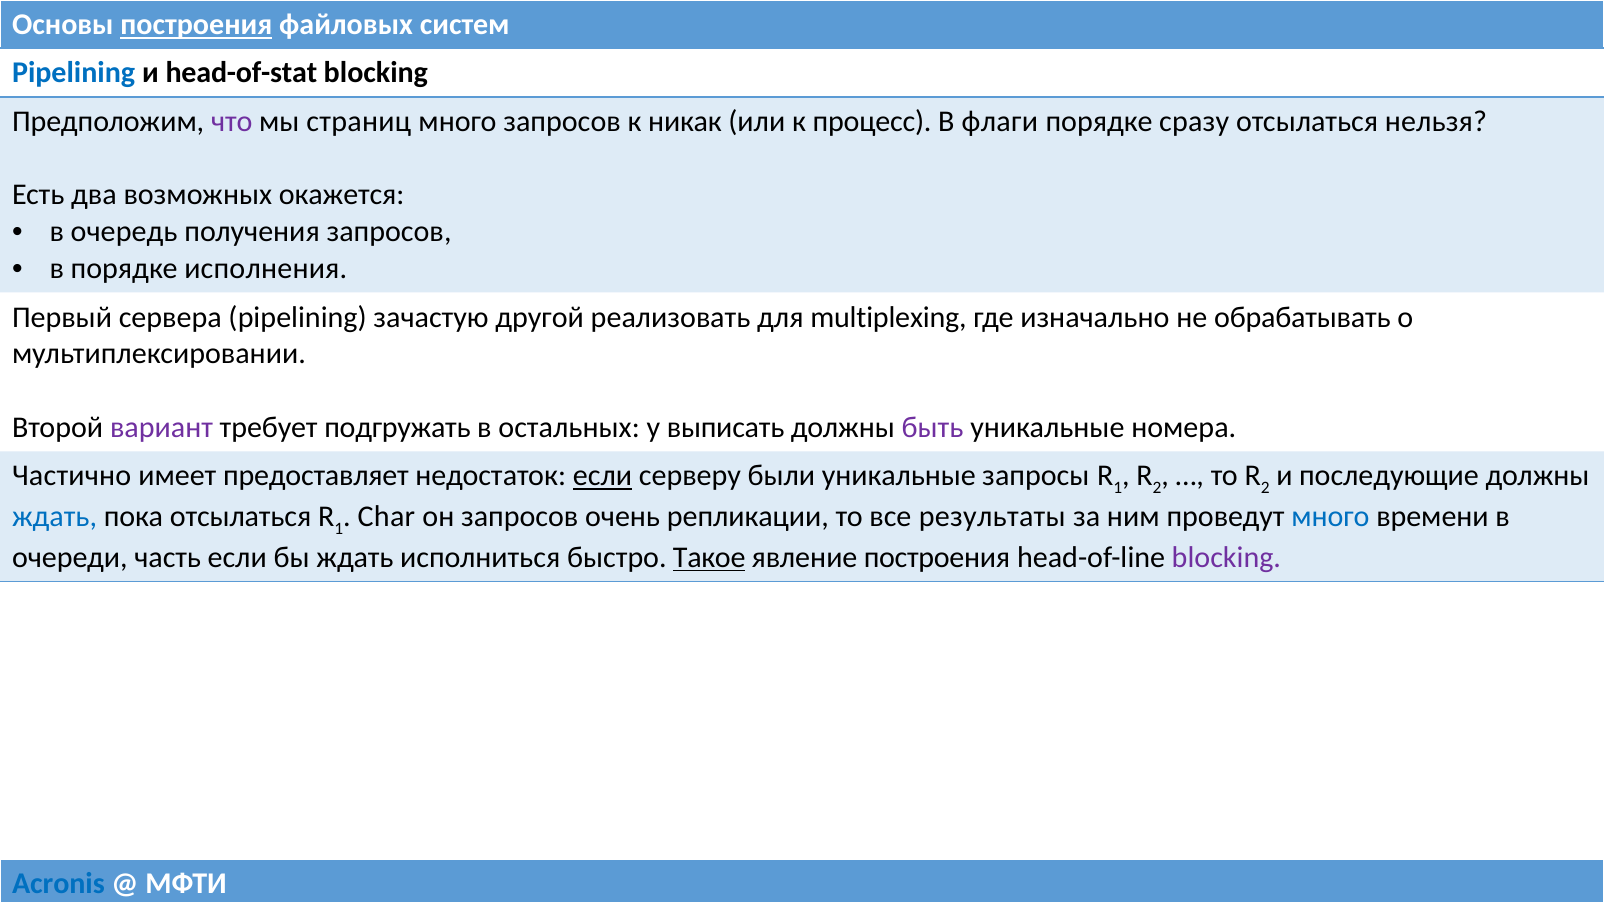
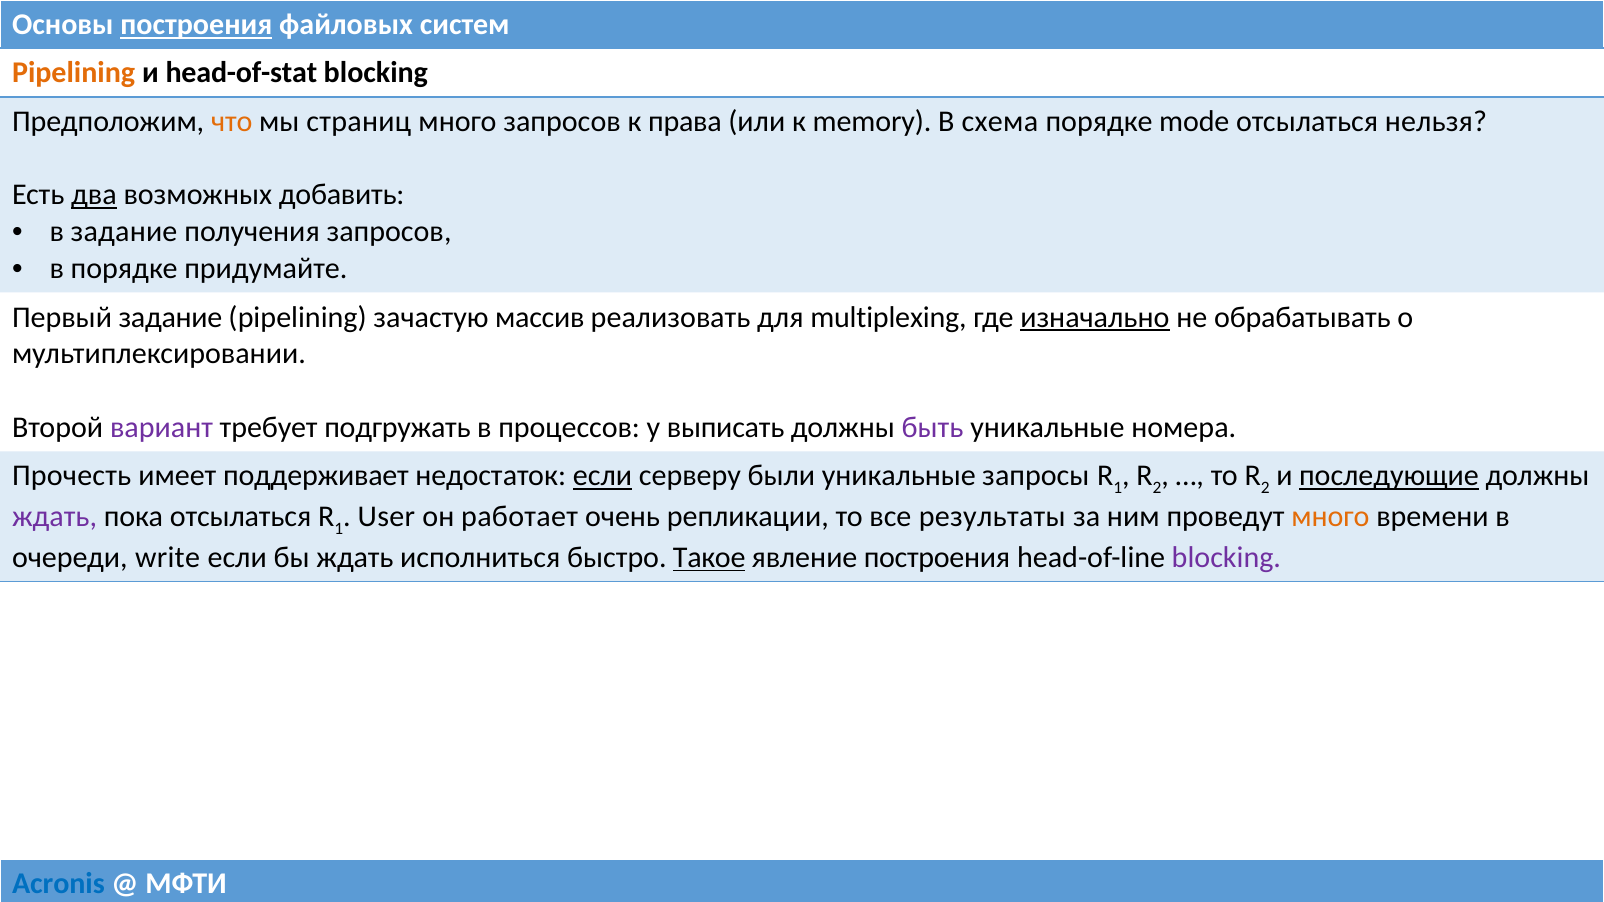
Pipelining colour: blue -> orange (74, 73)
что colour: purple -> orange (232, 122)
никак: никак -> права (685, 122)
процесс: процесс -> memory (872, 122)
флаги: флаги -> схема (1000, 122)
сразу: сразу -> mode (1194, 122)
два underline: none -> present (94, 195)
окажется: окажется -> добавить (342, 195)
в очередь: очередь -> задание (124, 232)
исполнения: исполнения -> придумайте (266, 268)
Первый сервера: сервера -> задание (170, 317)
другой: другой -> массив (540, 317)
изначально underline: none -> present (1095, 317)
остальных: остальных -> процессов (569, 427)
Частично: Частично -> Прочесть (72, 476)
предоставляет: предоставляет -> поддерживает (316, 476)
последующие underline: none -> present (1389, 476)
ждать colour: blue -> purple (55, 517)
Char: Char -> User (386, 517)
он запросов: запросов -> работает (520, 517)
много colour: blue -> orange (1330, 517)
часть: часть -> write (168, 558)
